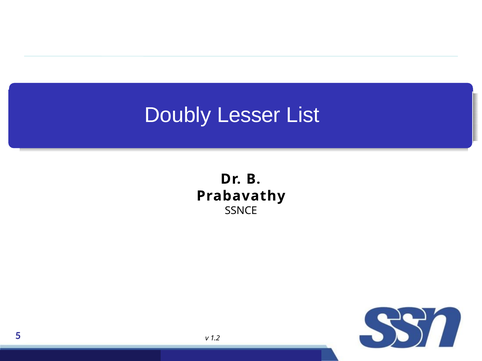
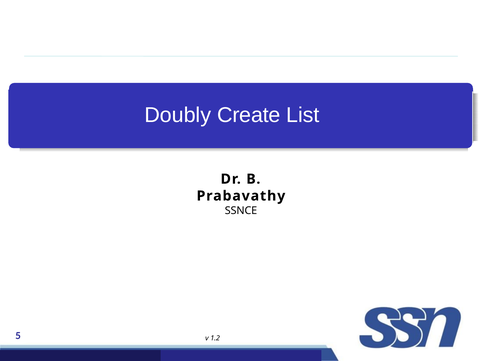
Lesser: Lesser -> Create (249, 115)
